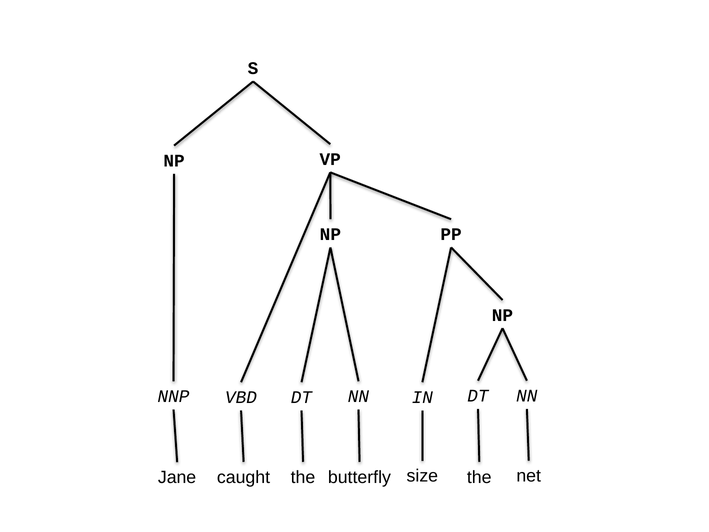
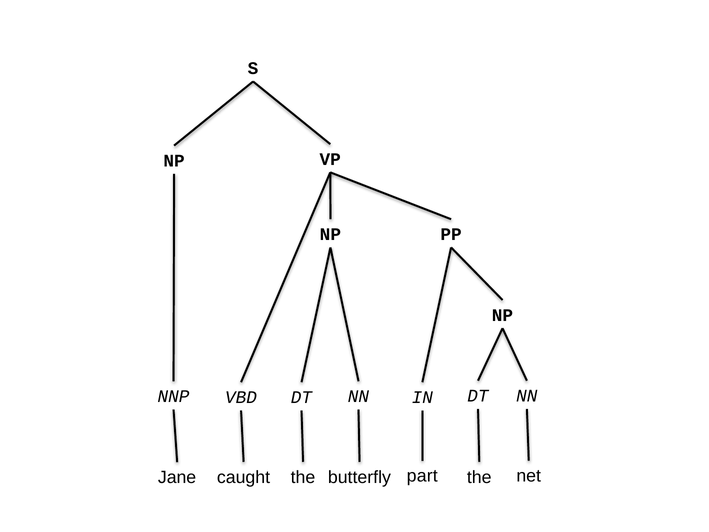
size: size -> part (422, 476)
